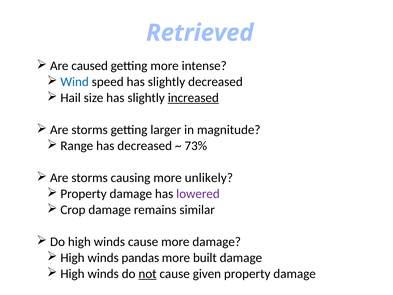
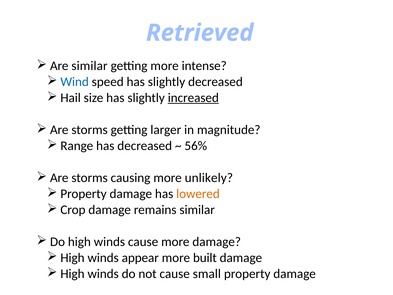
Are caused: caused -> similar (90, 66)
73%: 73% -> 56% (196, 146)
lowered colour: purple -> orange (198, 194)
pandas: pandas -> appear (140, 258)
not underline: present -> none (148, 274)
given: given -> small (207, 274)
